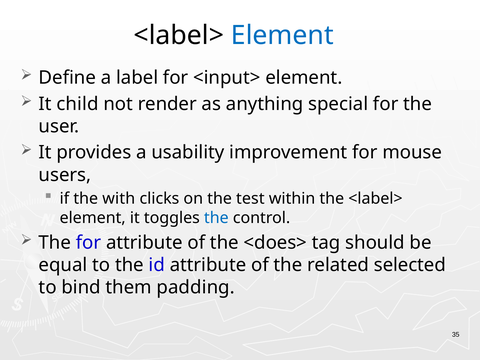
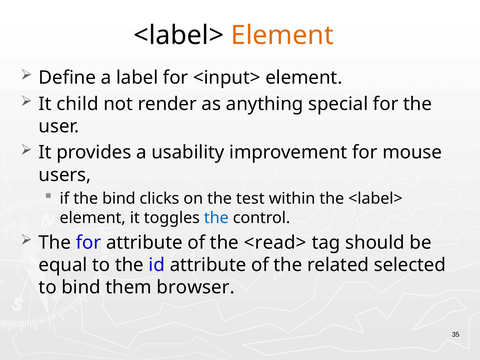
Element colour: blue -> orange (282, 35)
the with: with -> bind (119, 199)
<does>: <does> -> <read> (275, 243)
padding: padding -> browser (196, 287)
